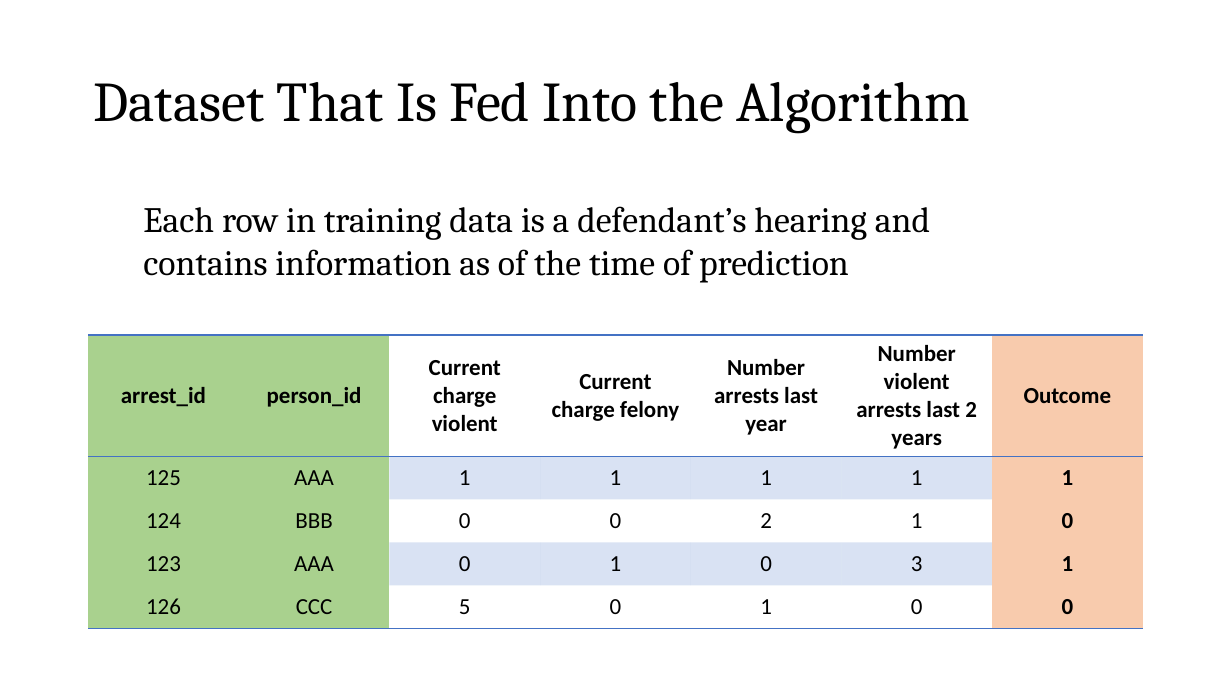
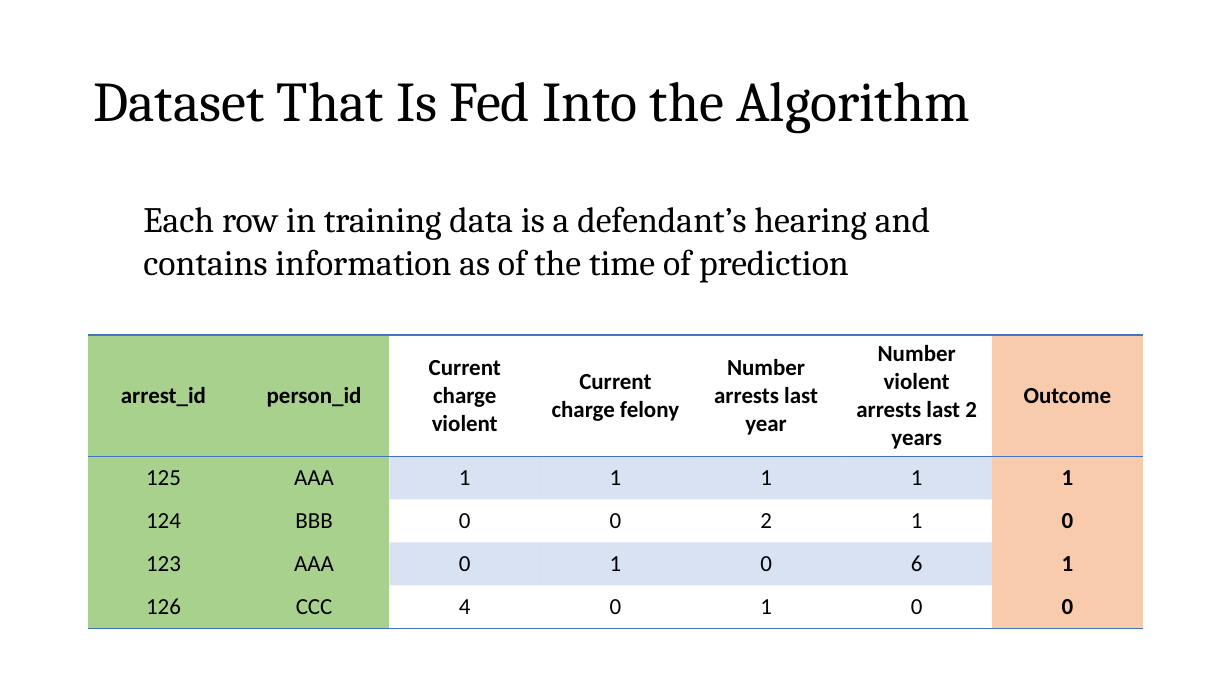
3: 3 -> 6 (917, 564)
5: 5 -> 4 (465, 607)
